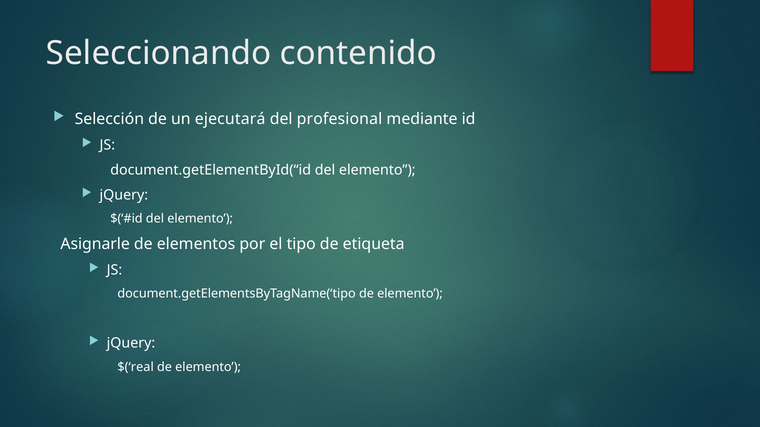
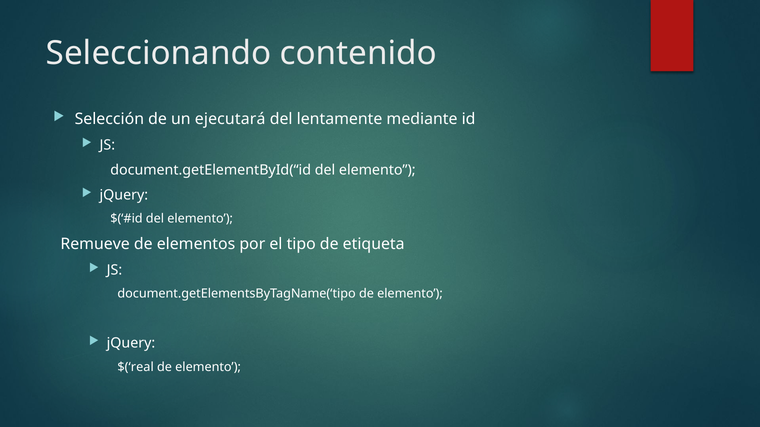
profesional: profesional -> lentamente (340, 119)
Asignarle: Asignarle -> Remueve (95, 244)
